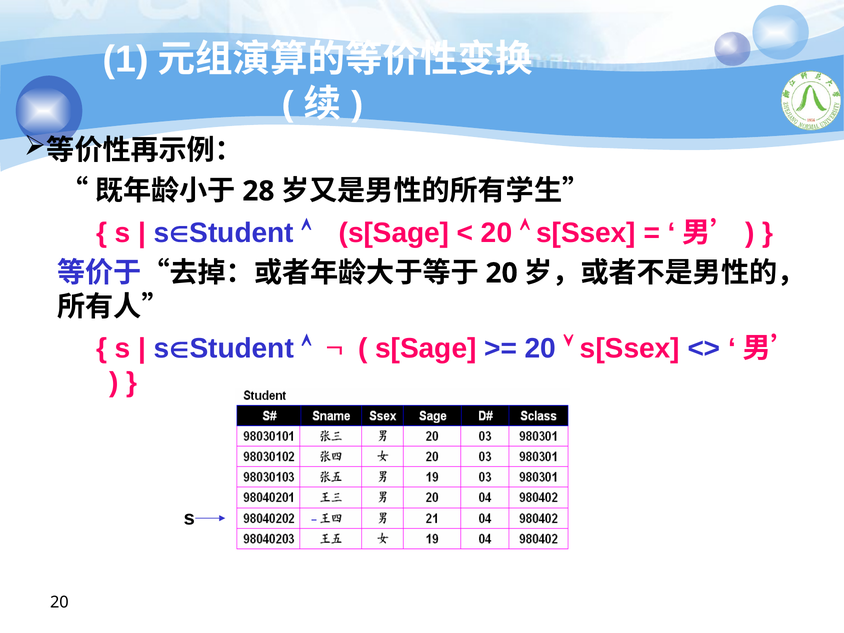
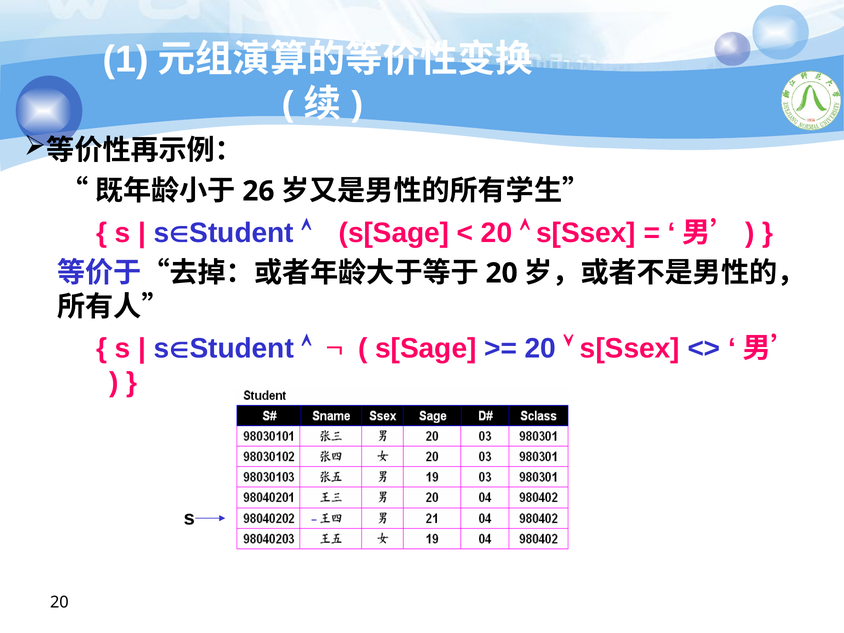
28: 28 -> 26 (258, 191)
